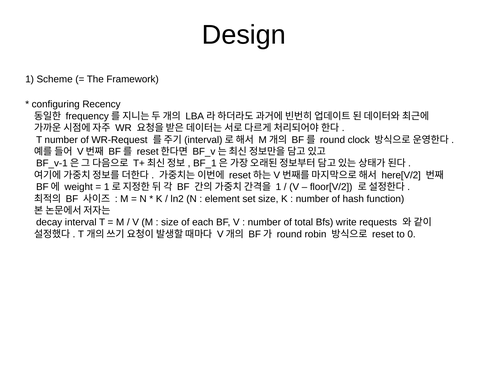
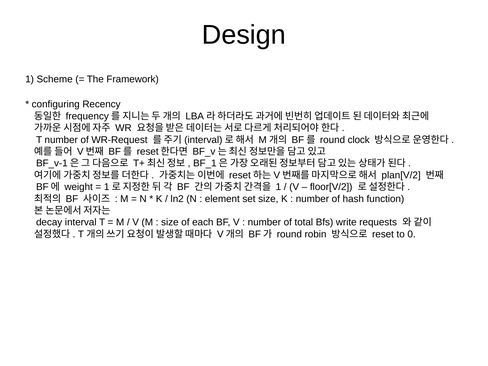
here[V/2: here[V/2 -> plan[V/2 (401, 175)
